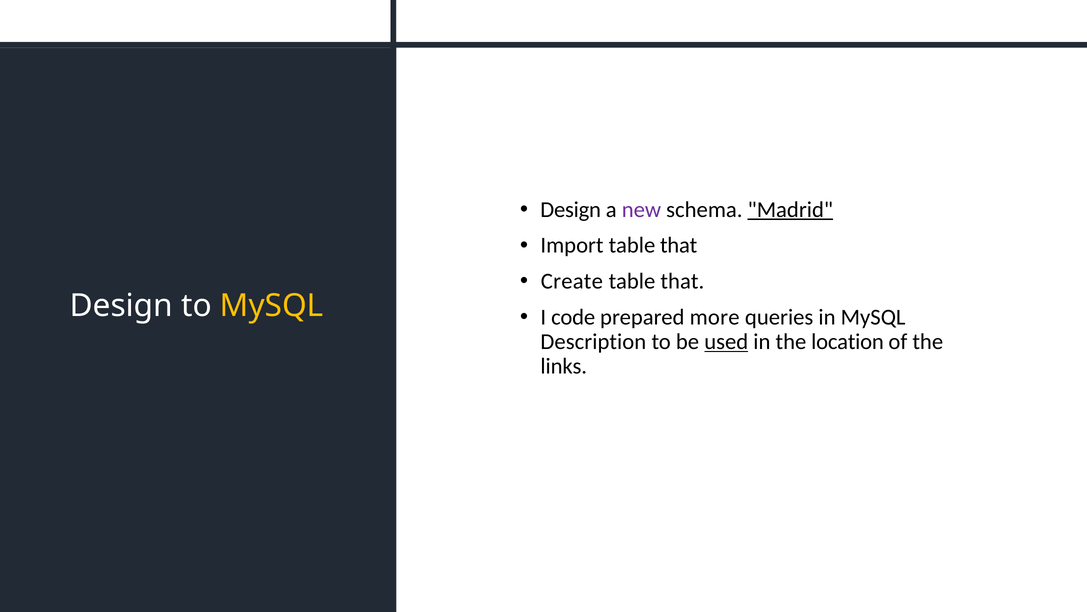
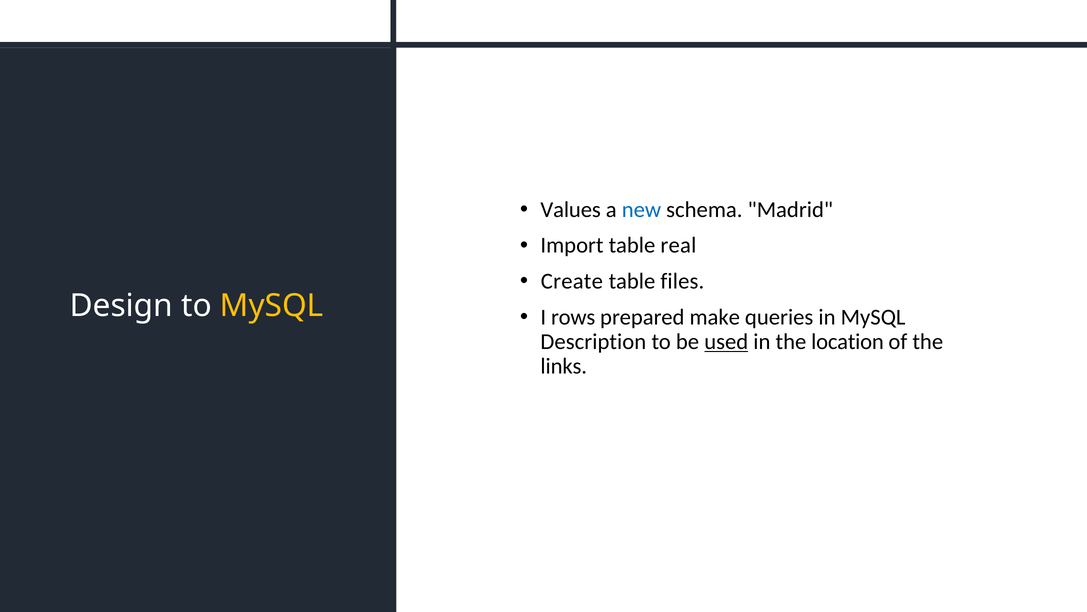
Design: Design -> Values (571, 209)
new colour: purple -> blue (641, 209)
Madrid underline: present -> none (790, 209)
Import table that: that -> real (678, 245)
that: that -> files (682, 281)
code: code -> rows (573, 317)
more: more -> make (715, 317)
